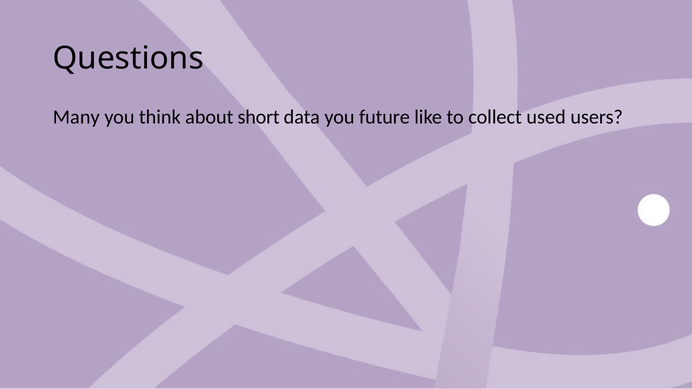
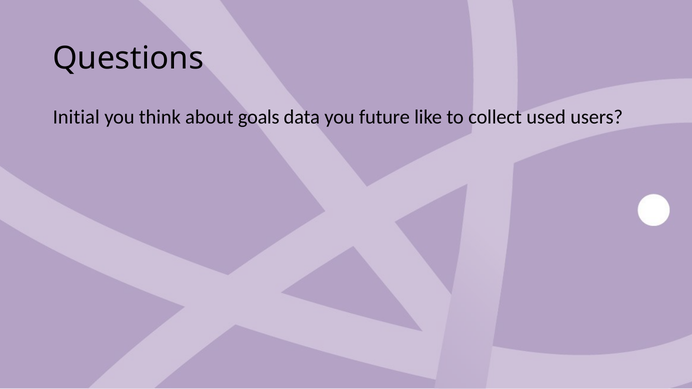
Many: Many -> Initial (76, 117)
short: short -> goals (259, 117)
